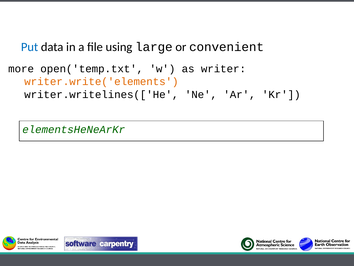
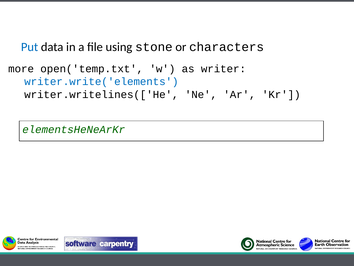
large: large -> stone (154, 47)
convenient: convenient -> characters (227, 47)
writer.write('elements colour: orange -> blue (101, 82)
